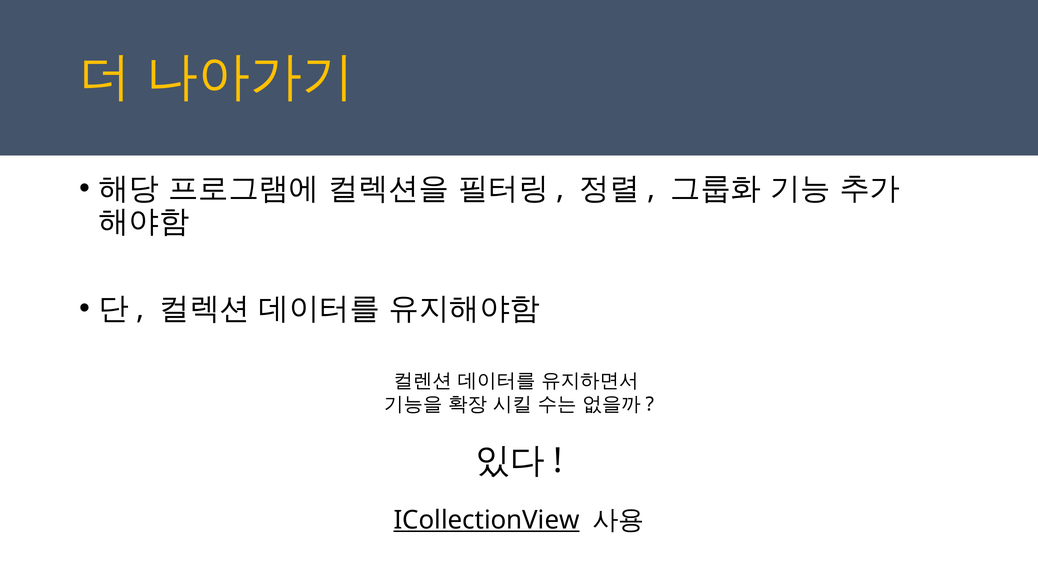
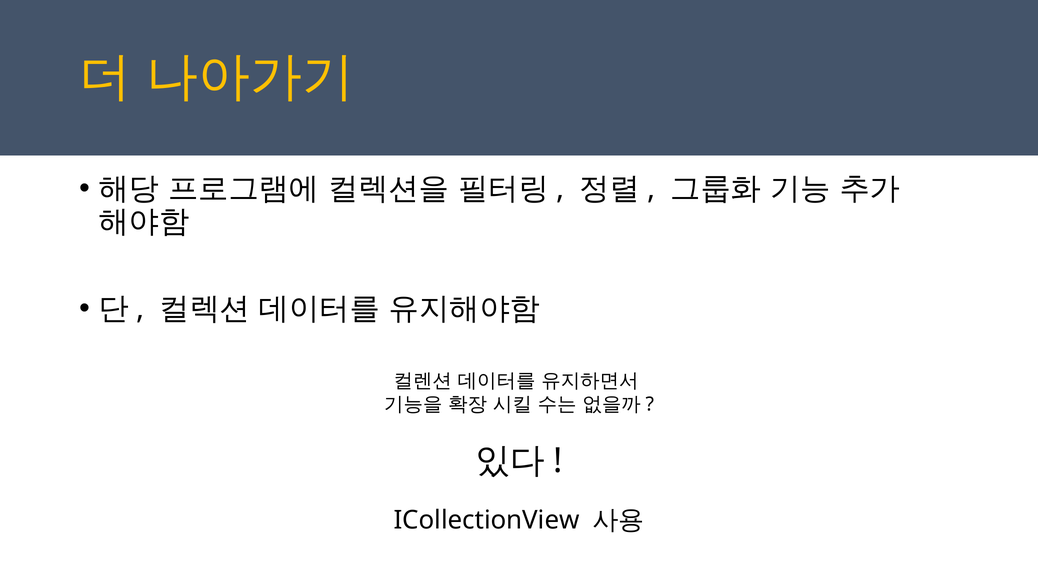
ICollectionView underline: present -> none (487, 520)
